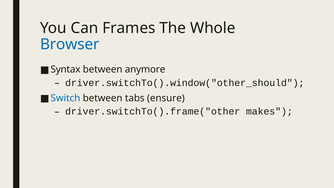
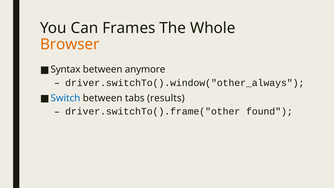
Browser colour: blue -> orange (70, 44)
driver.switchTo().window("other_should: driver.switchTo().window("other_should -> driver.switchTo().window("other_always (185, 83)
ensure: ensure -> results (166, 98)
makes: makes -> found (269, 111)
